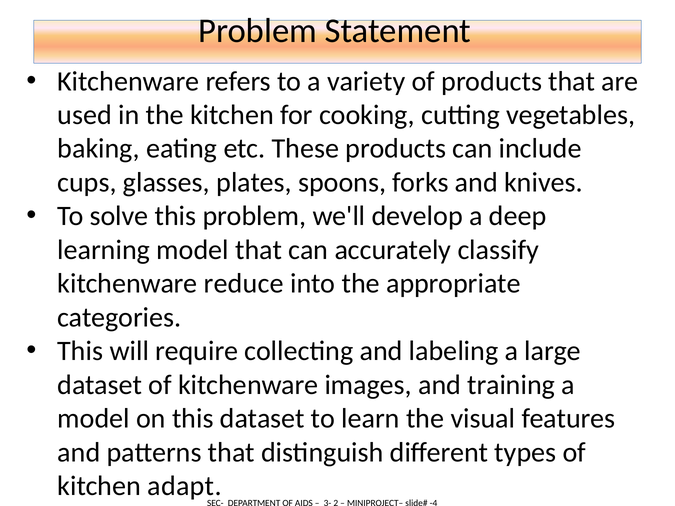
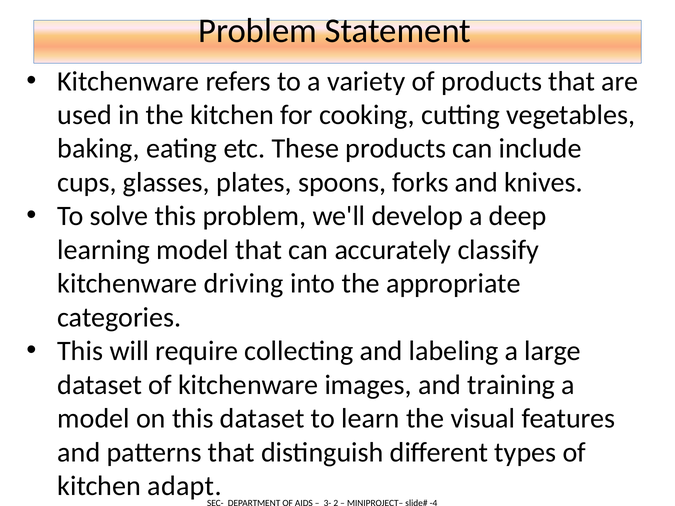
reduce: reduce -> driving (244, 284)
